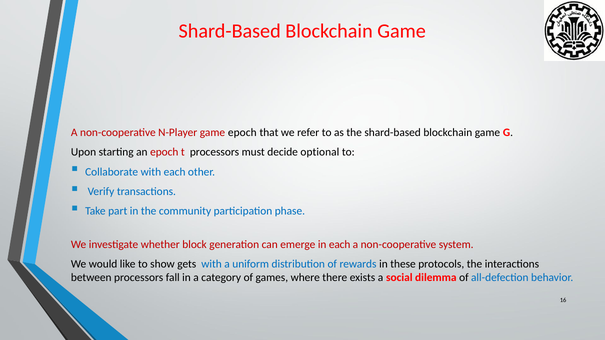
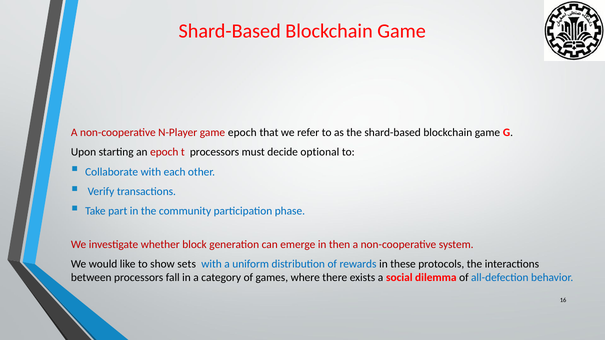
in each: each -> then (340, 245)
gets: gets -> sets (187, 264)
